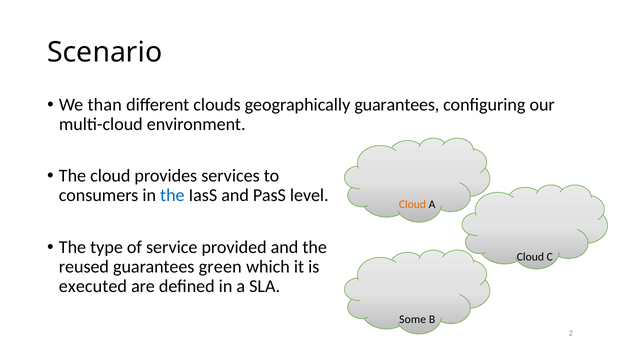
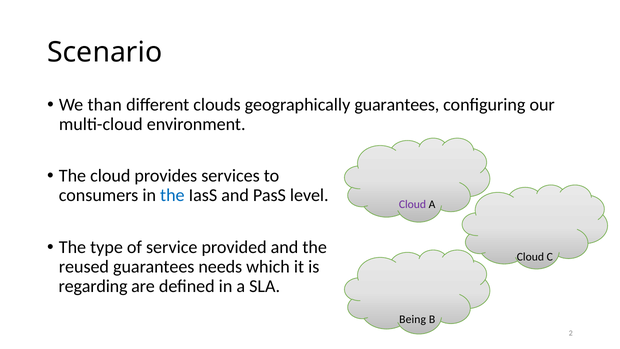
Cloud colour: orange -> purple (412, 204)
green: green -> needs (220, 267)
executed: executed -> regarding (93, 286)
Some: Some -> Being (413, 319)
